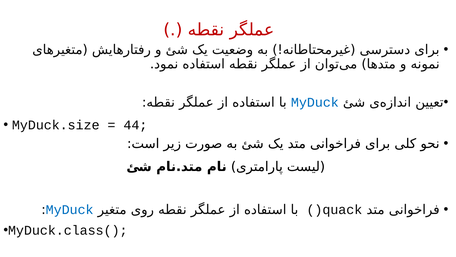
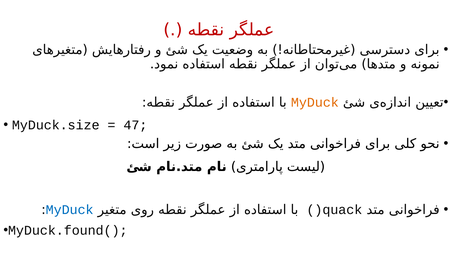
MyDuck colour: blue -> orange (315, 102)
44: 44 -> 47 (135, 125)
MyDuck.class(: MyDuck.class( -> MyDuck.found( (68, 230)
